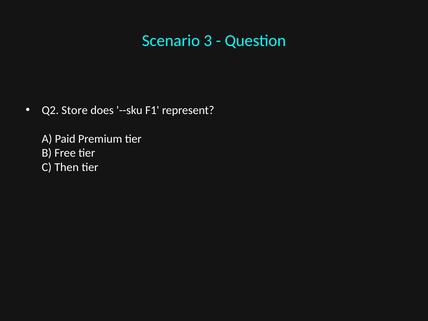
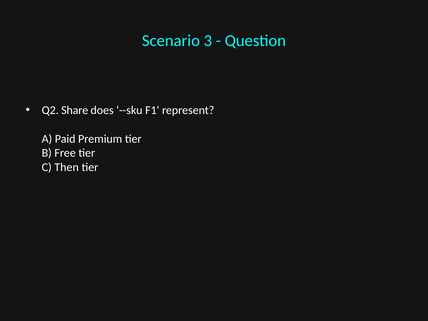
Store: Store -> Share (75, 110)
